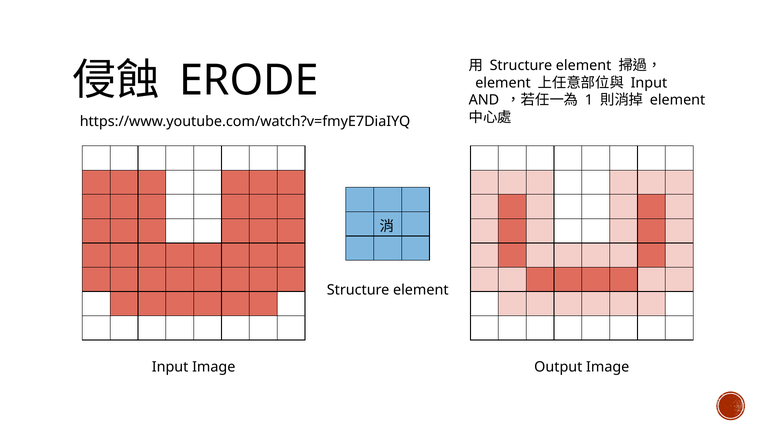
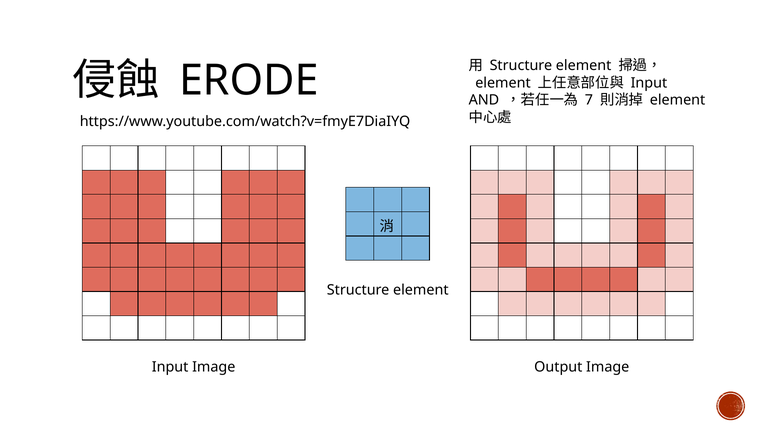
1: 1 -> 7 (589, 100)
